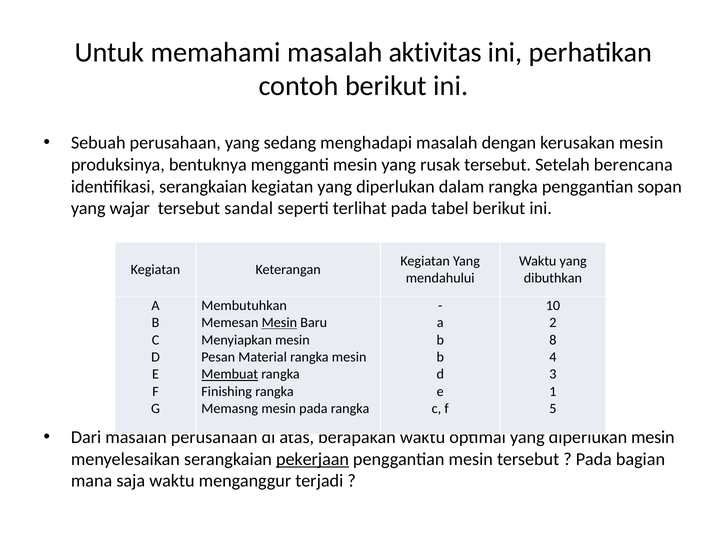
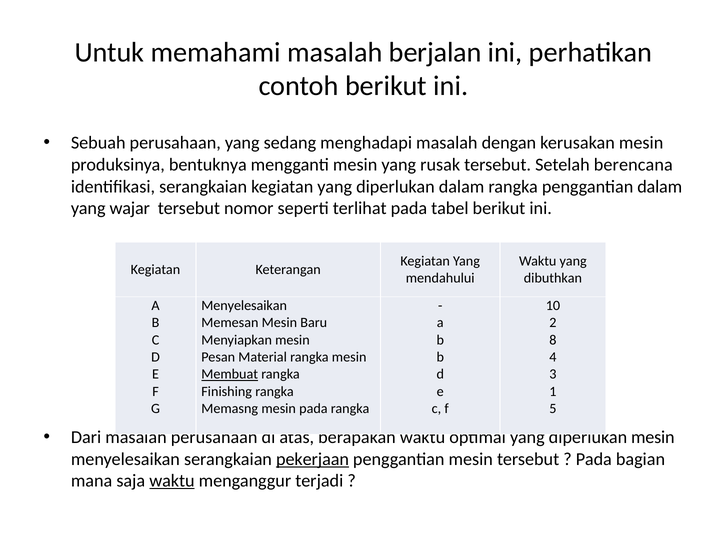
aktivitas: aktivitas -> berjalan (435, 52)
penggantian sopan: sopan -> dalam (660, 187)
sandal: sandal -> nomor (249, 208)
Membutuhkan: Membutuhkan -> Menyelesaikan (244, 306)
Mesin underline: present -> none (279, 323)
waktu underline: none -> present (172, 481)
